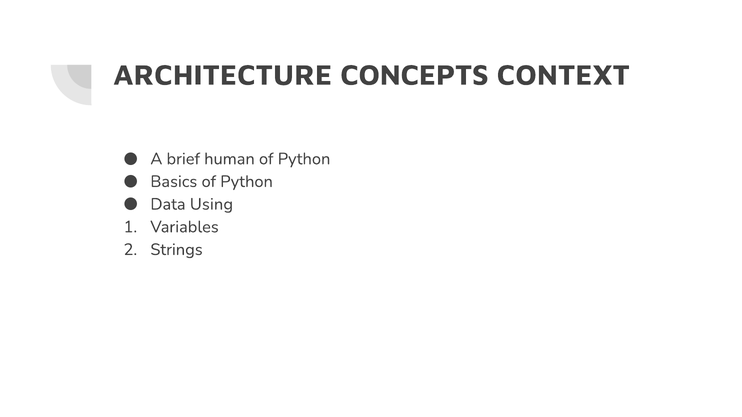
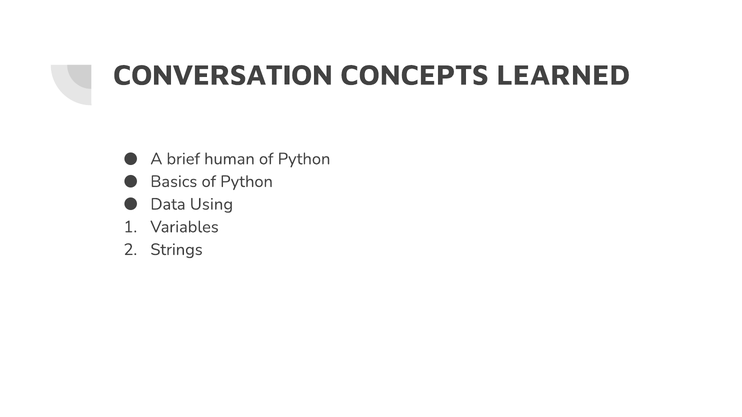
ARCHITECTURE: ARCHITECTURE -> CONVERSATION (223, 75)
CONTEXT: CONTEXT -> LEARNED (563, 75)
